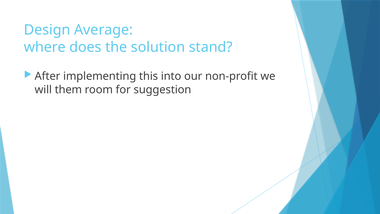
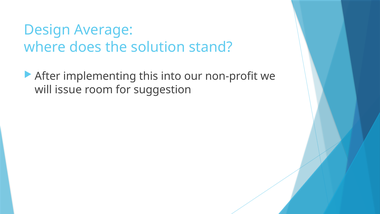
them: them -> issue (68, 90)
